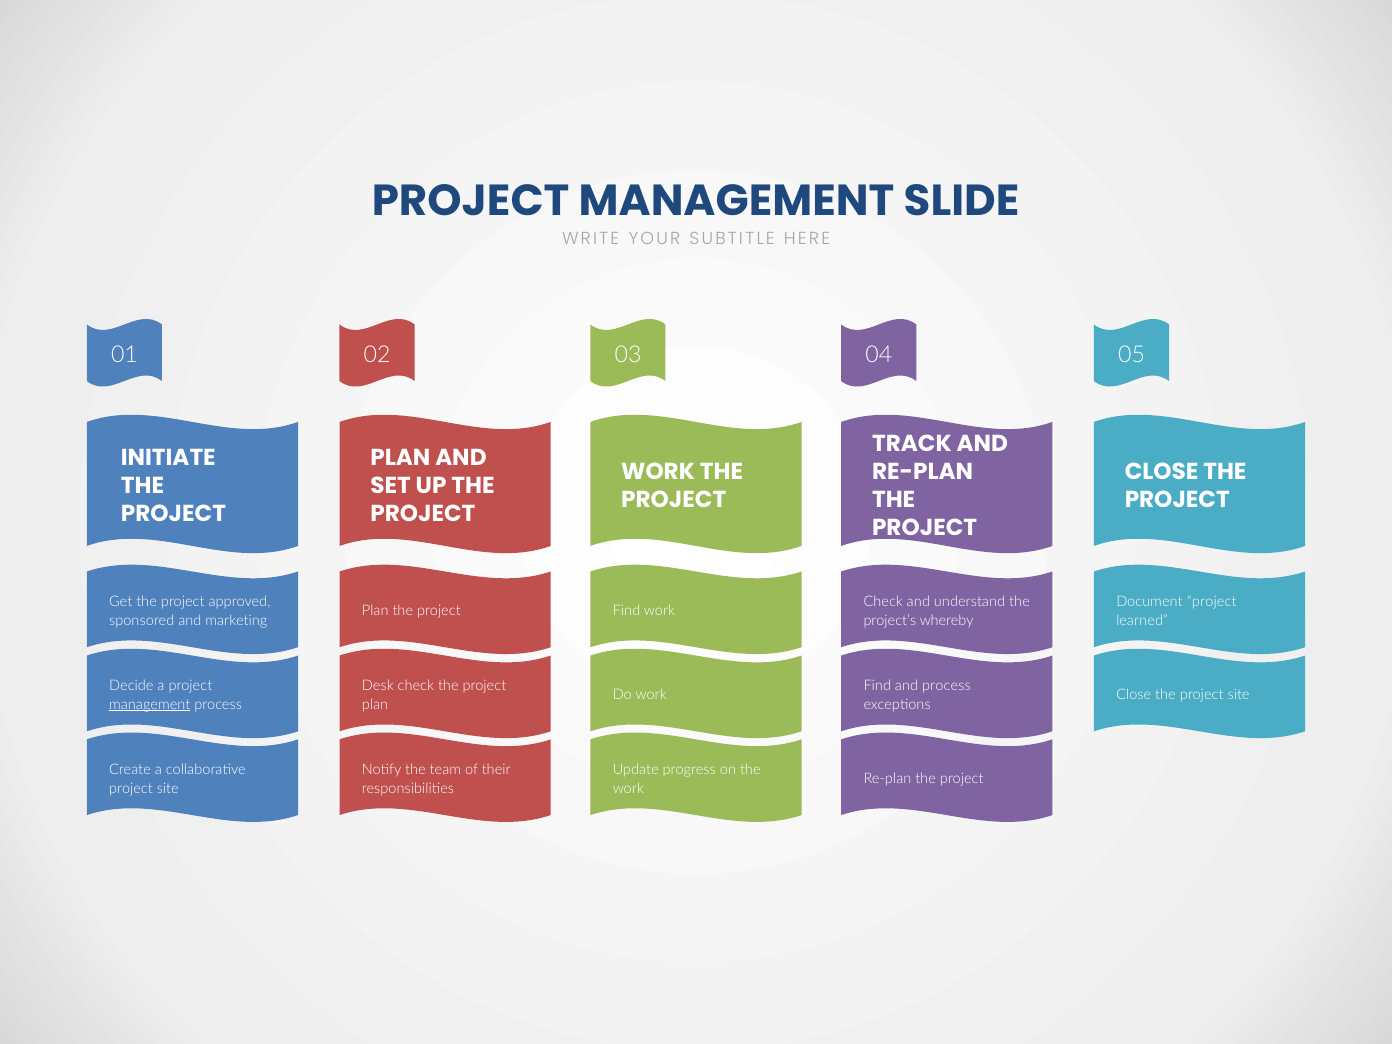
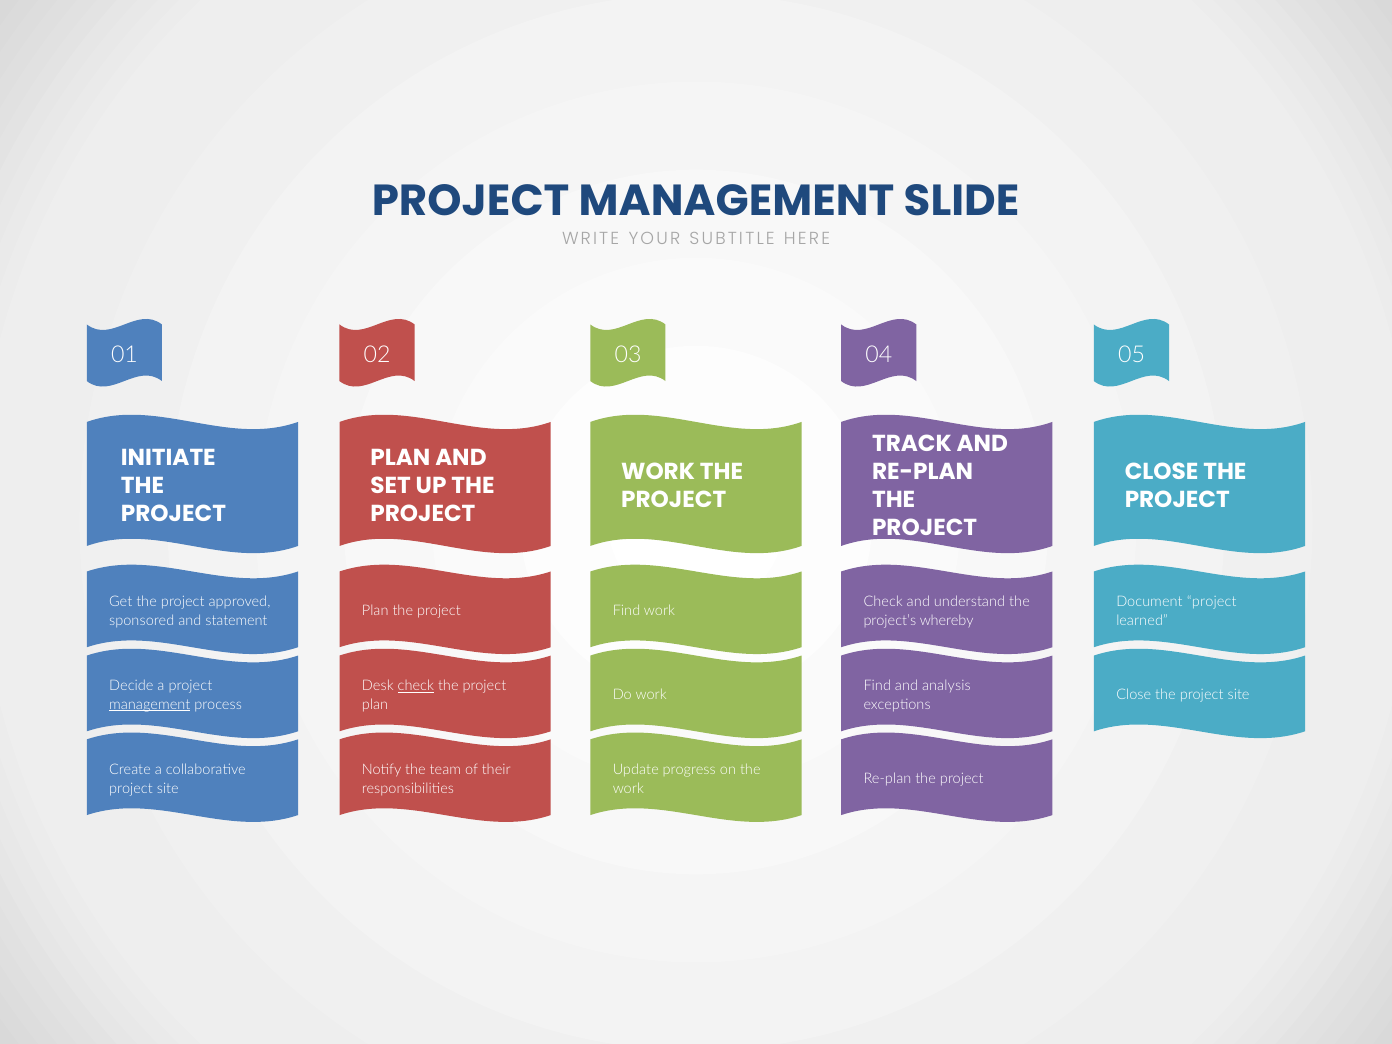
marketing: marketing -> statement (236, 621)
check underline: none -> present (416, 686)
and process: process -> analysis (946, 686)
